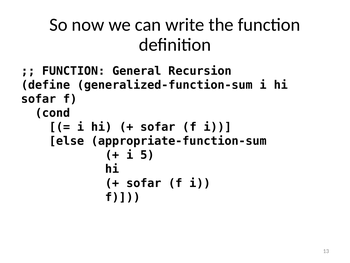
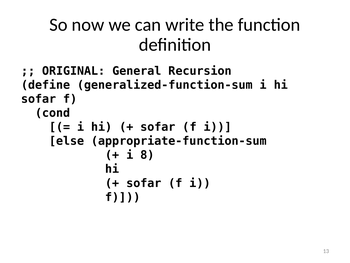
FUNCTION: FUNCTION -> ORIGINAL (74, 71)
5: 5 -> 8 (147, 155)
